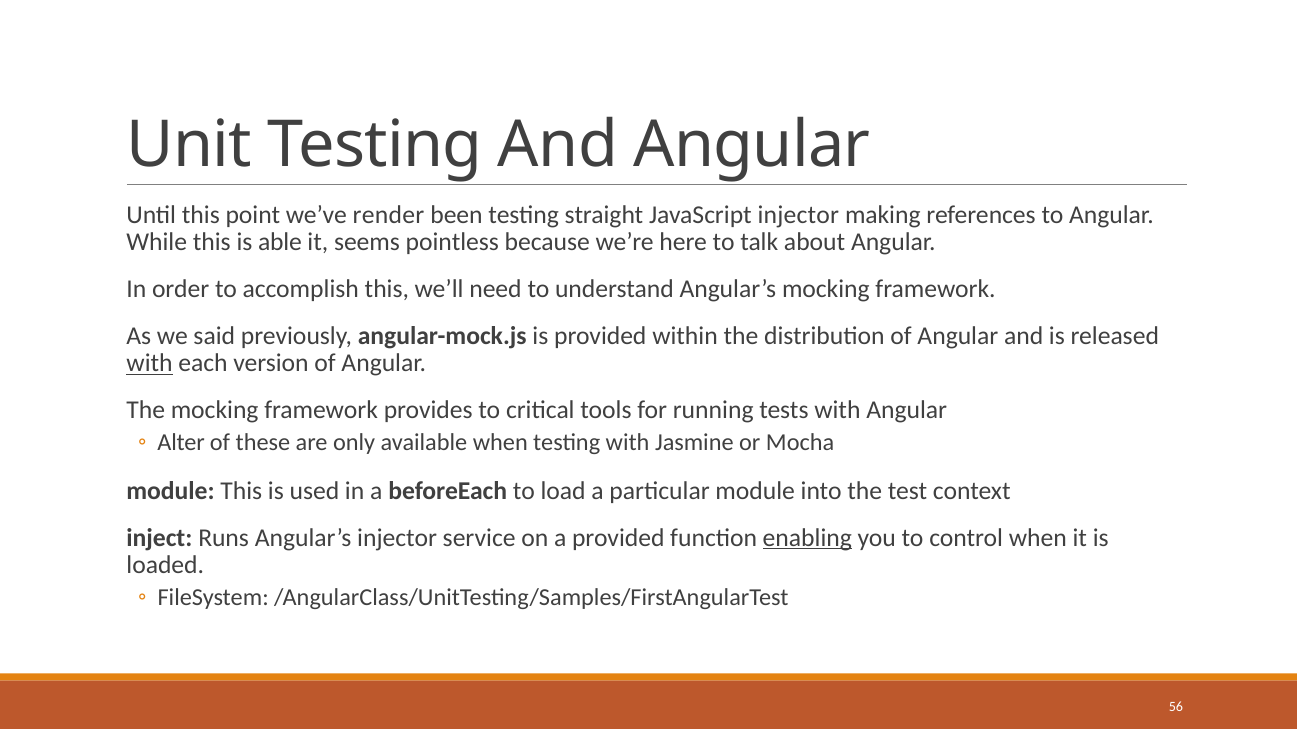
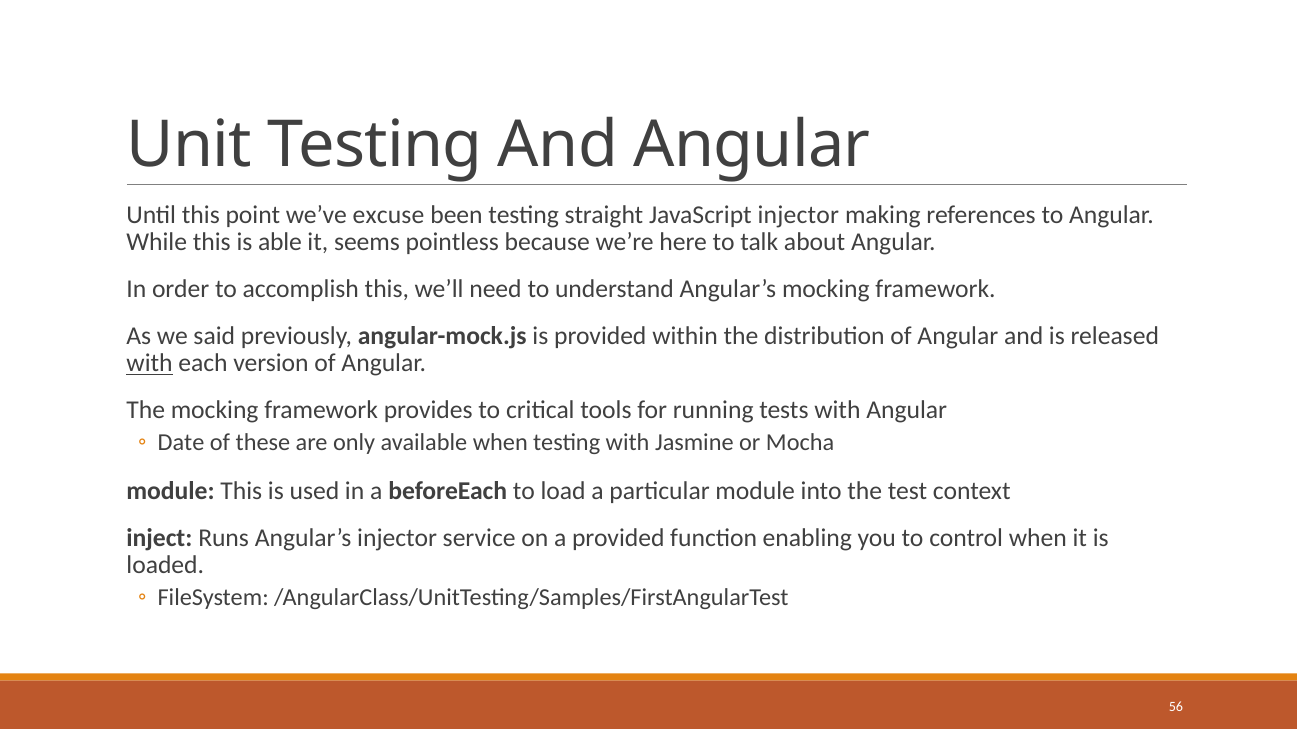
render: render -> excuse (388, 215)
Alter: Alter -> Date (181, 443)
enabling underline: present -> none (807, 538)
